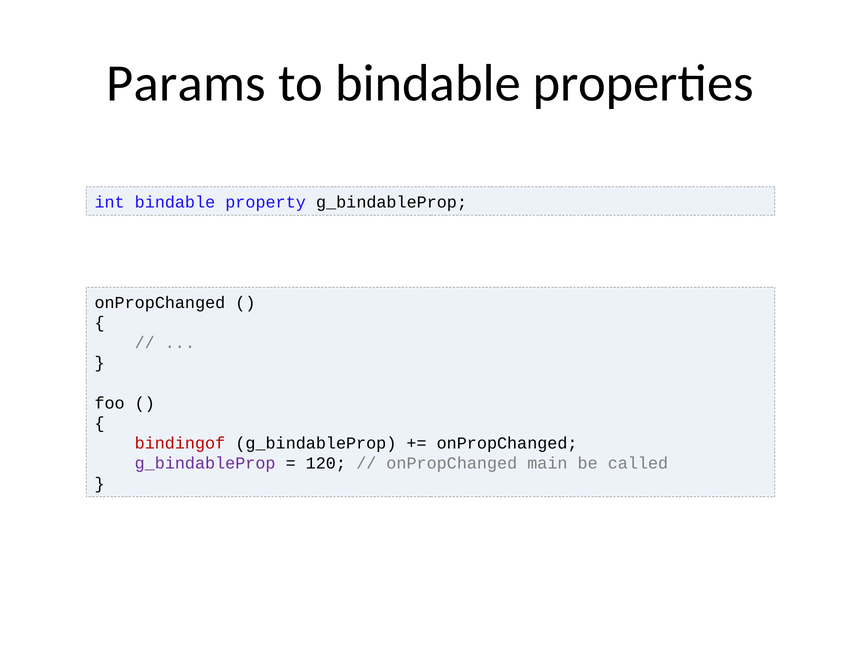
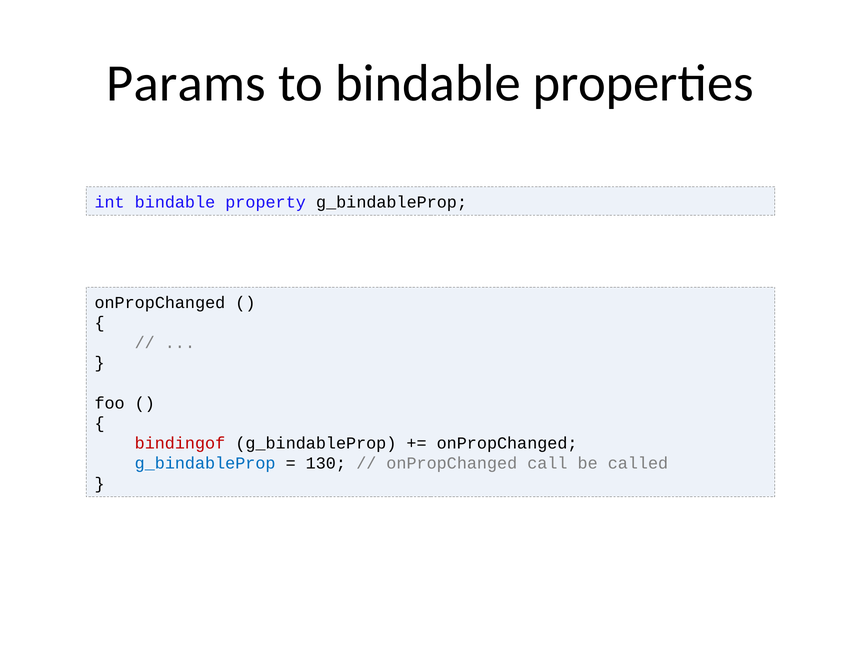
g_bindableProp colour: purple -> blue (205, 463)
120: 120 -> 130 (326, 463)
main: main -> call (547, 463)
